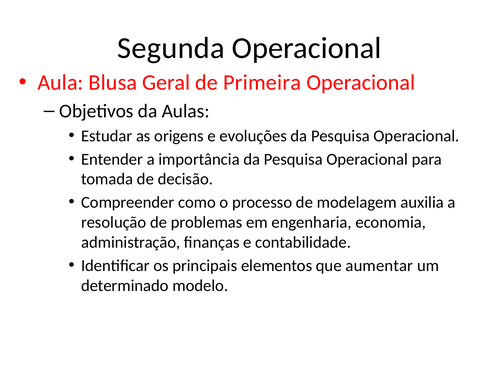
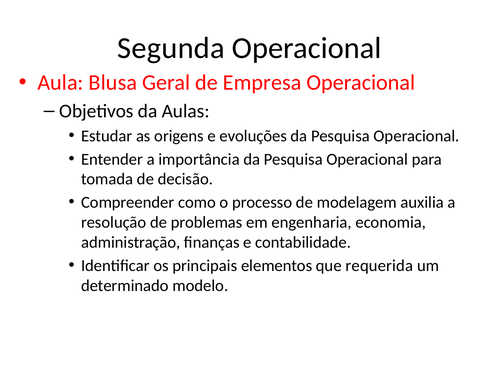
Primeira: Primeira -> Empresa (262, 83)
aumentar: aumentar -> requerida (379, 266)
